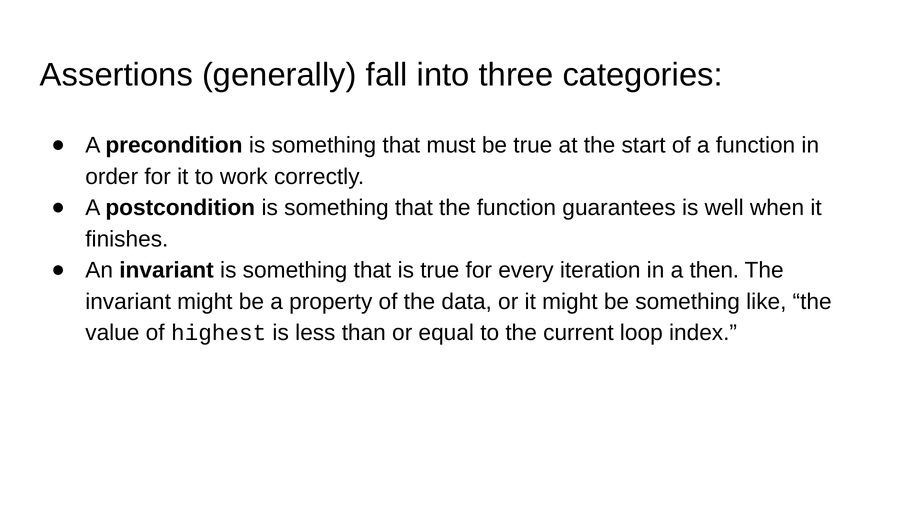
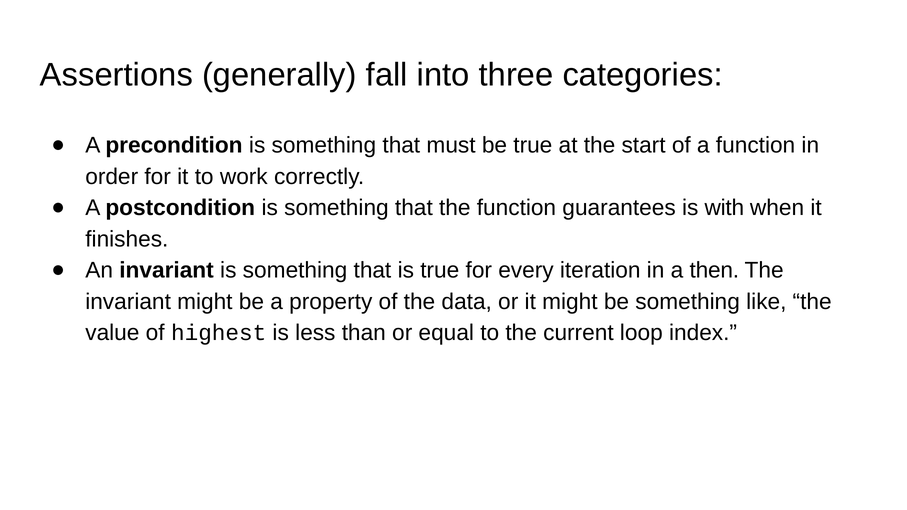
well: well -> with (724, 208)
